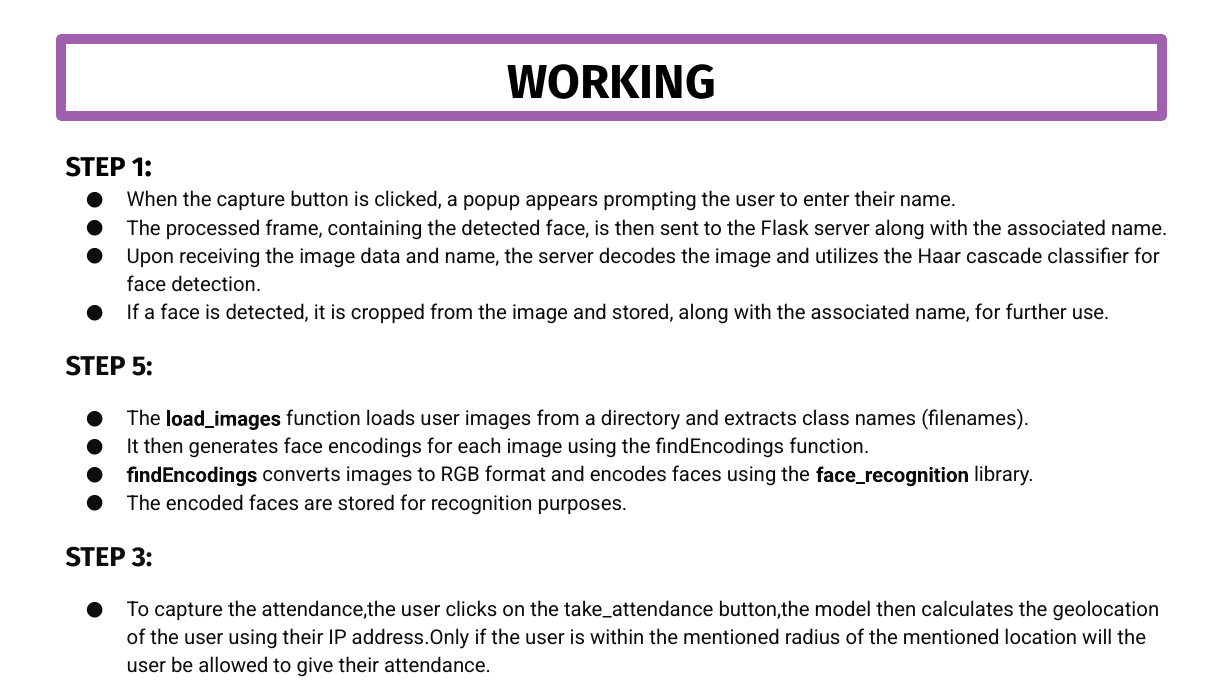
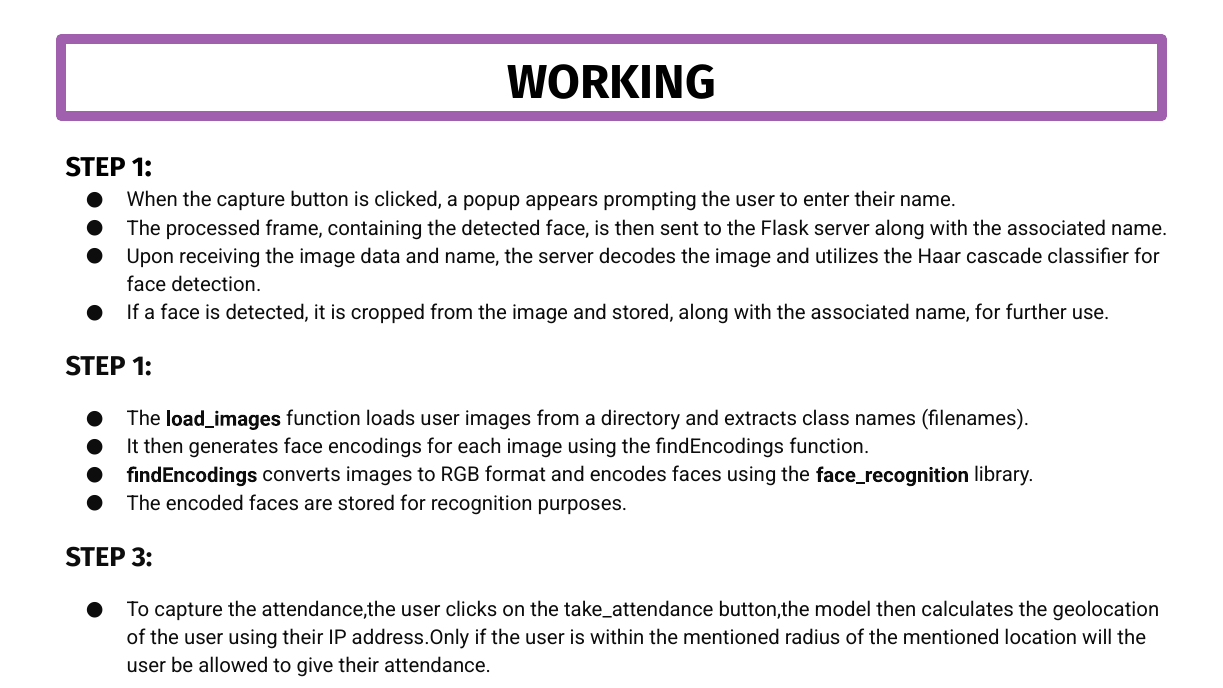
5: 5 -> 1 (142, 367)
